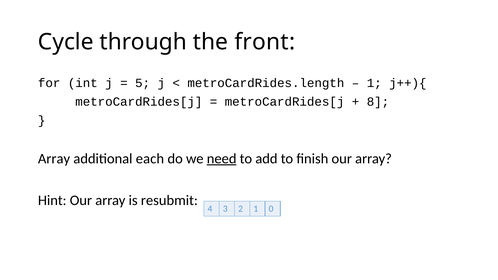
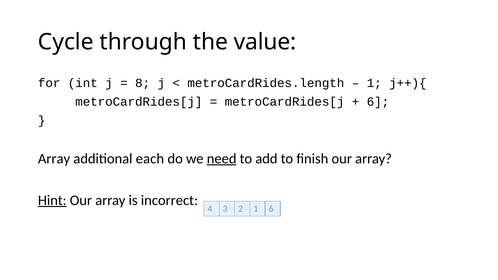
front: front -> value (265, 42)
5: 5 -> 8 (143, 83)
8: 8 -> 6 (378, 102)
Hint underline: none -> present (52, 200)
resubmit: resubmit -> incorrect (169, 200)
1 0: 0 -> 6 (271, 209)
